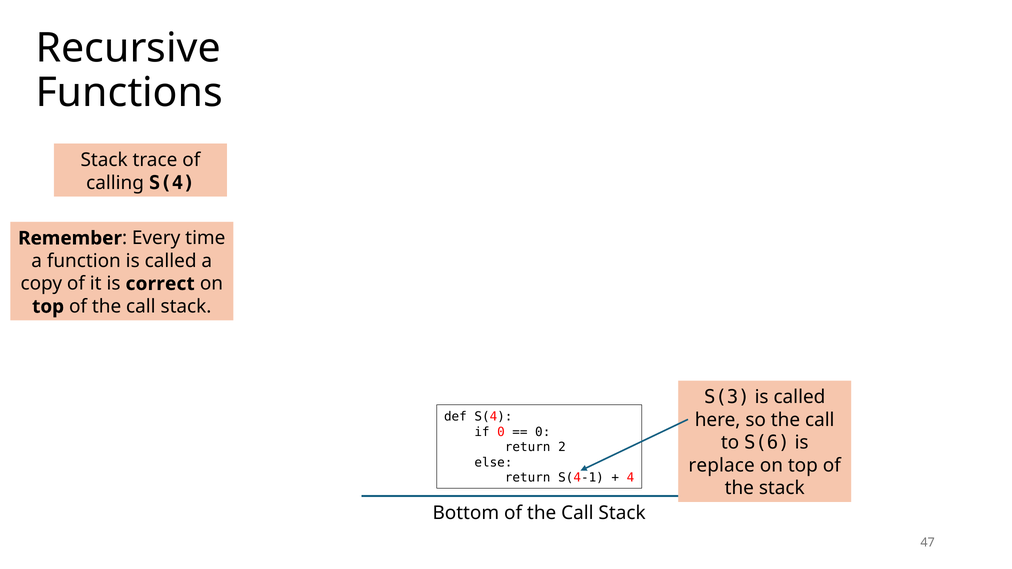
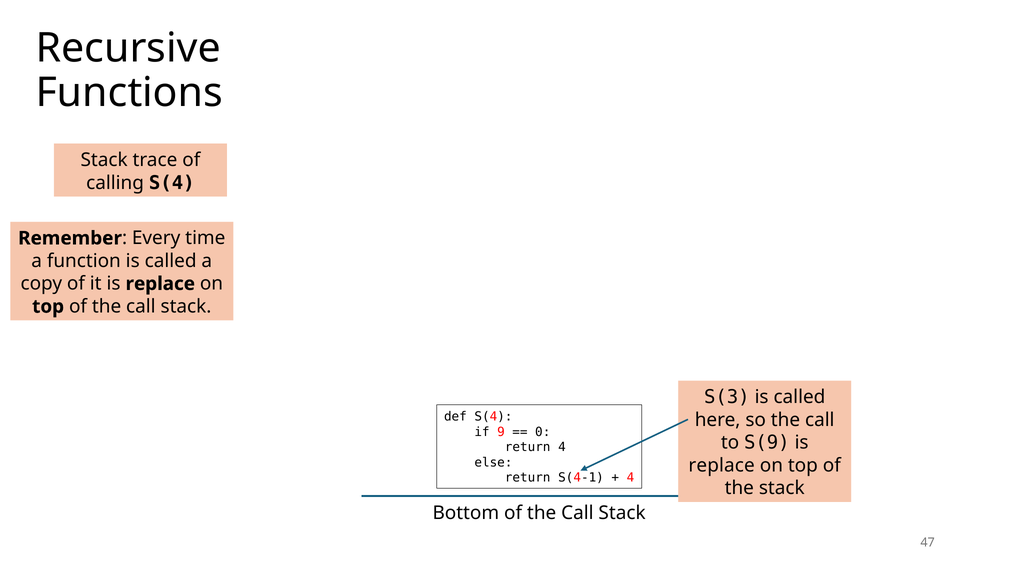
it is correct: correct -> replace (160, 284)
if 0: 0 -> 9 (501, 432)
S(6: S(6 -> S(9 (767, 443)
return 2: 2 -> 4 (562, 447)
